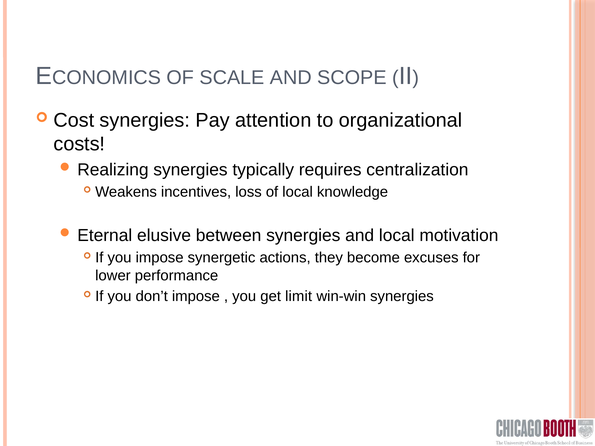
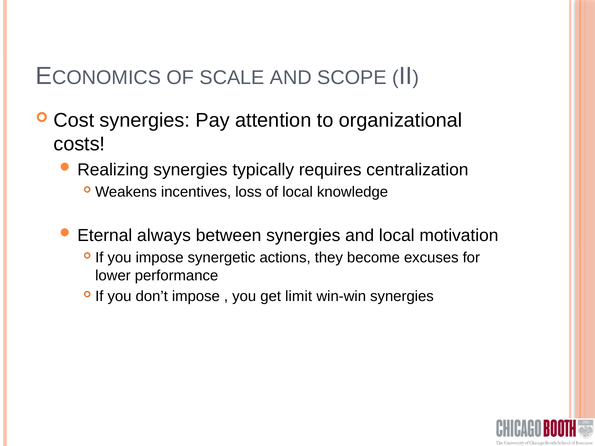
elusive: elusive -> always (164, 236)
